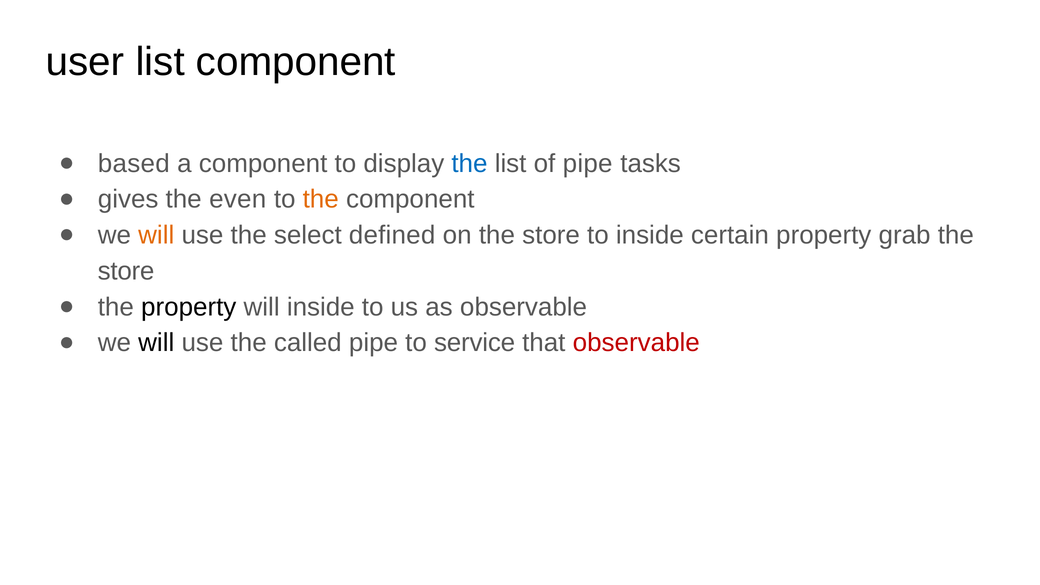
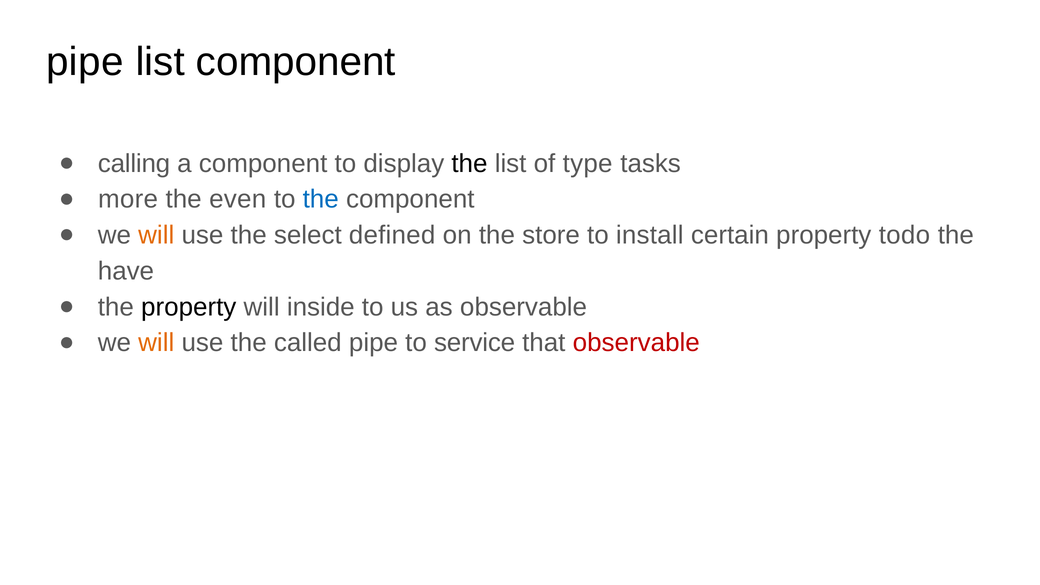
user: user -> pipe (85, 62)
based: based -> calling (134, 164)
the colour: blue -> black (469, 164)
of pipe: pipe -> type (588, 164)
gives: gives -> more (128, 199)
the colour: orange -> blue (321, 199)
to inside: inside -> install (650, 235)
grab: grab -> todo (904, 235)
store: store -> have (126, 271)
will colour: black -> orange (156, 343)
